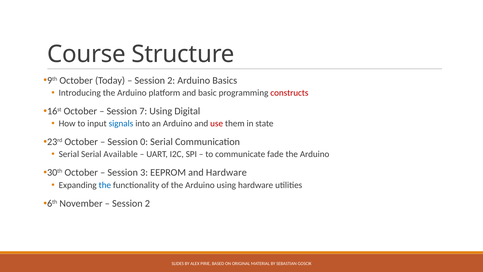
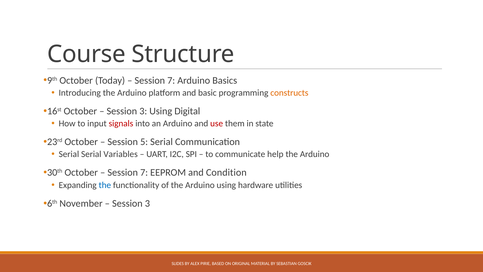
2: 2 -> 7 (171, 80)
constructs colour: red -> orange (289, 93)
7: 7 -> 3 (143, 111)
signals colour: blue -> red (121, 123)
0: 0 -> 5 (144, 142)
Available: Available -> Variables (121, 154)
fade: fade -> help (275, 154)
3: 3 -> 7 (144, 172)
and Hardware: Hardware -> Condition (226, 172)
2: 2 -> 3 (147, 203)
